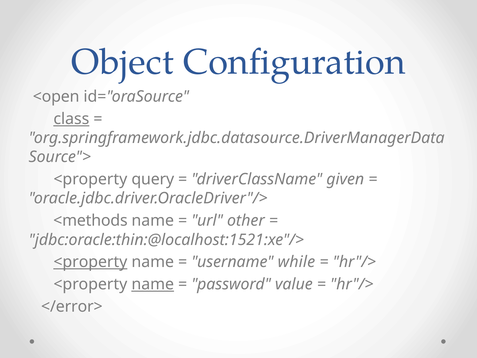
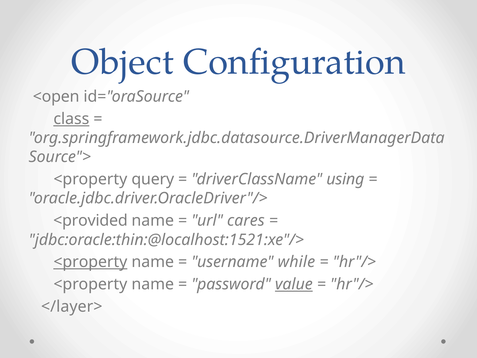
given: given -> using (345, 179)
<methods: <methods -> <provided (90, 221)
other: other -> cares (246, 221)
name underline: present -> none (153, 284)
value underline: none -> present (294, 284)
</error>: </error> -> </layer> (72, 306)
